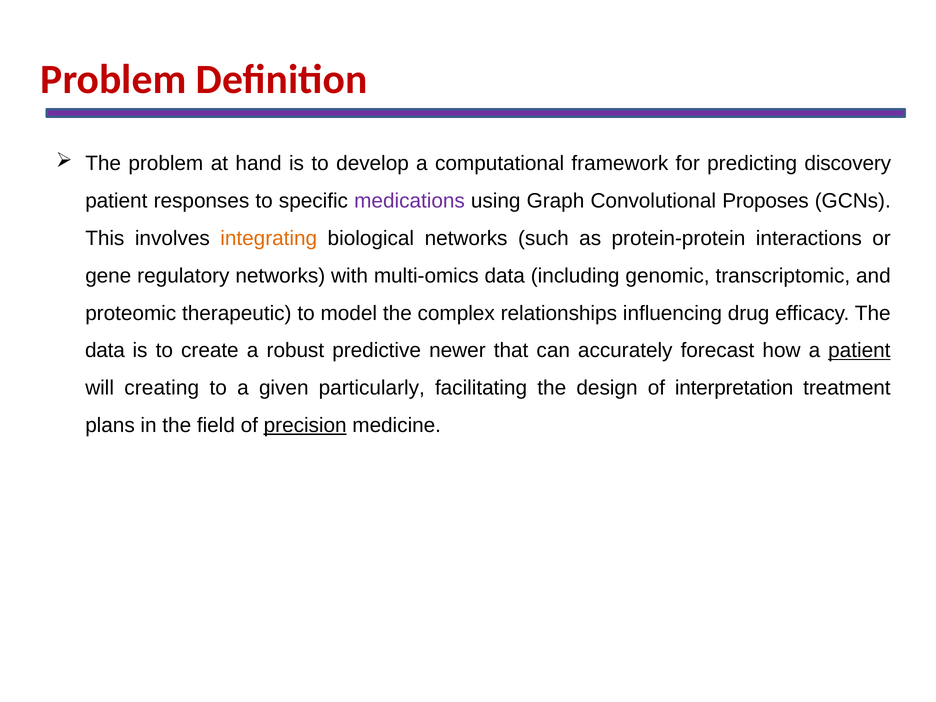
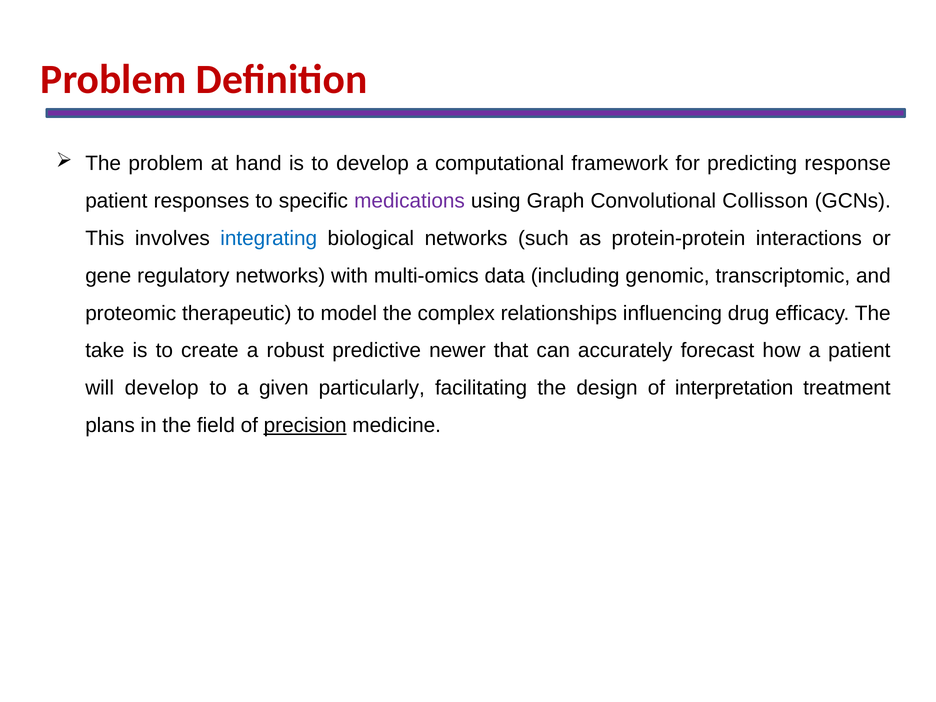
discovery: discovery -> response (848, 164)
Proposes: Proposes -> Collisson (765, 201)
integrating colour: orange -> blue (269, 238)
data: data -> take (105, 351)
patient underline: present -> none (859, 351)
will creating: creating -> develop (162, 388)
